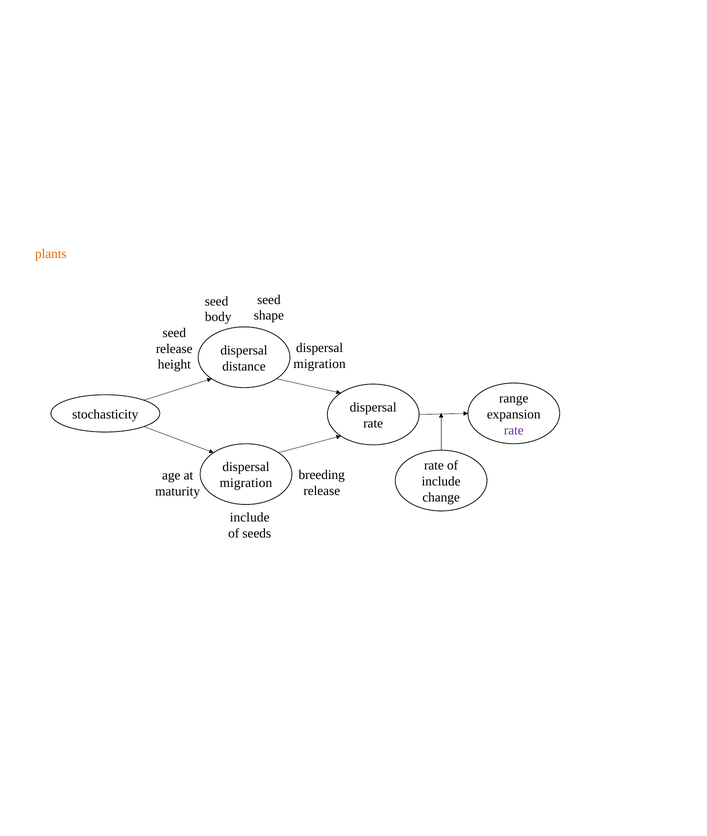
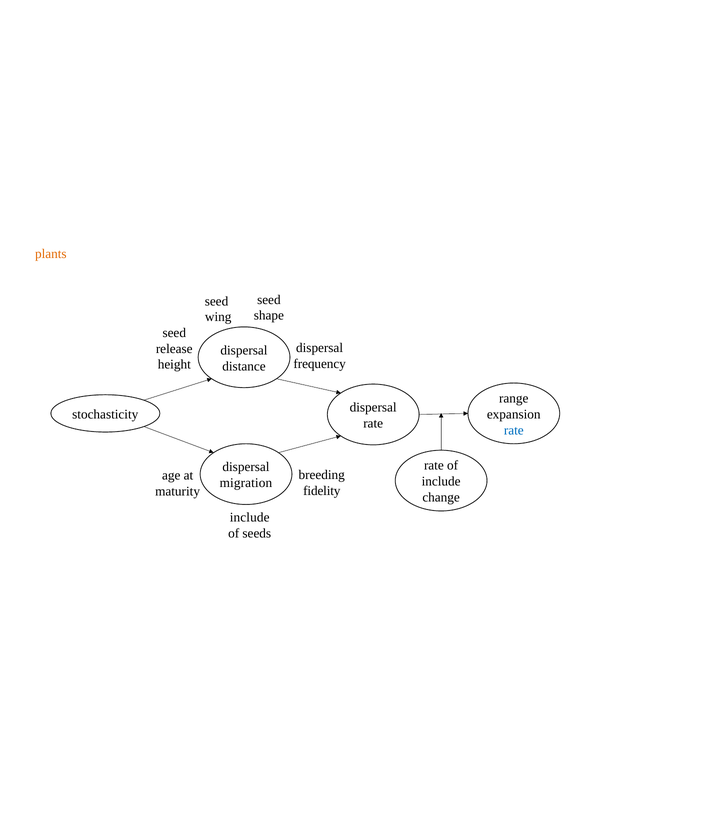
body: body -> wing (218, 317)
migration: migration -> frequency (320, 364)
rate colour: purple -> blue (514, 430)
release: release -> fidelity (322, 491)
